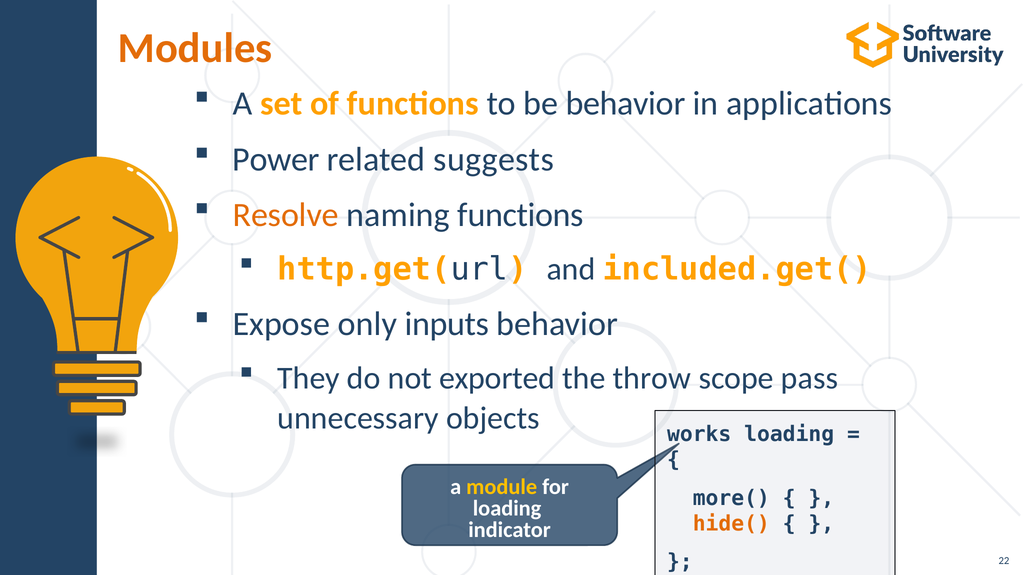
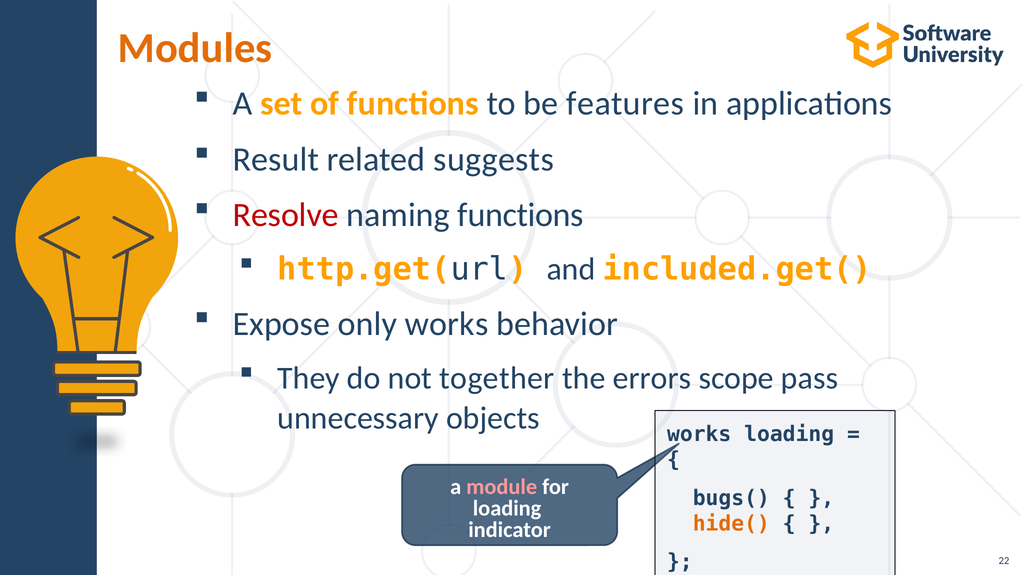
be behavior: behavior -> features (625, 104)
Power: Power -> Result (276, 160)
Resolve colour: orange -> red (286, 215)
only inputs: inputs -> works (447, 324)
exported: exported -> together (497, 378)
throw: throw -> errors (652, 378)
module colour: yellow -> pink (502, 487)
more(: more( -> bugs( (731, 498)
